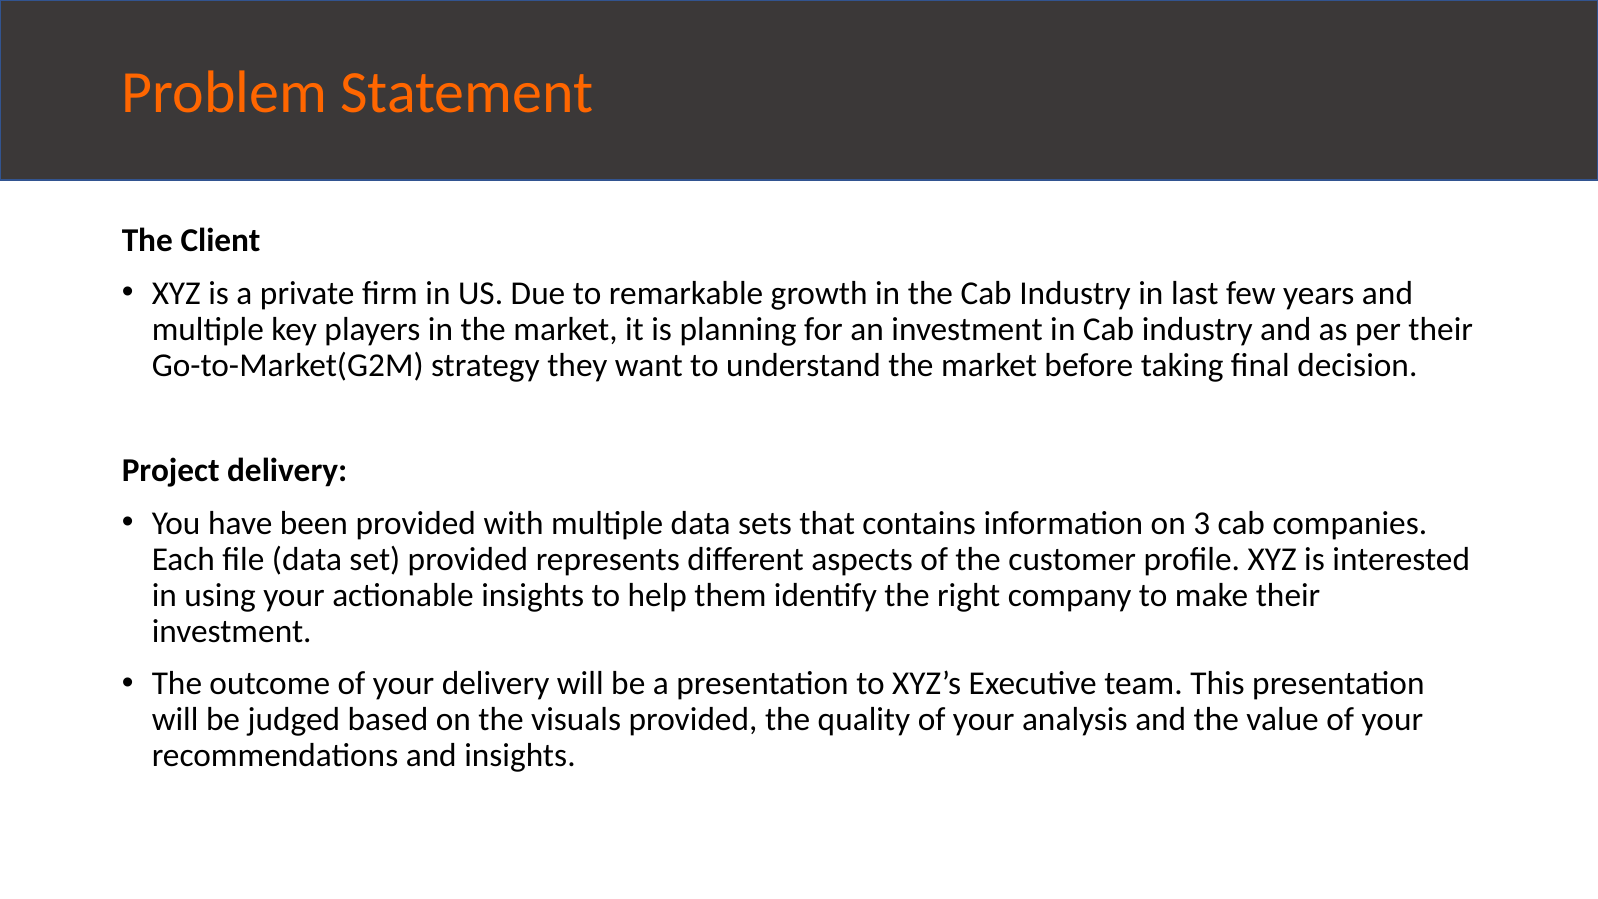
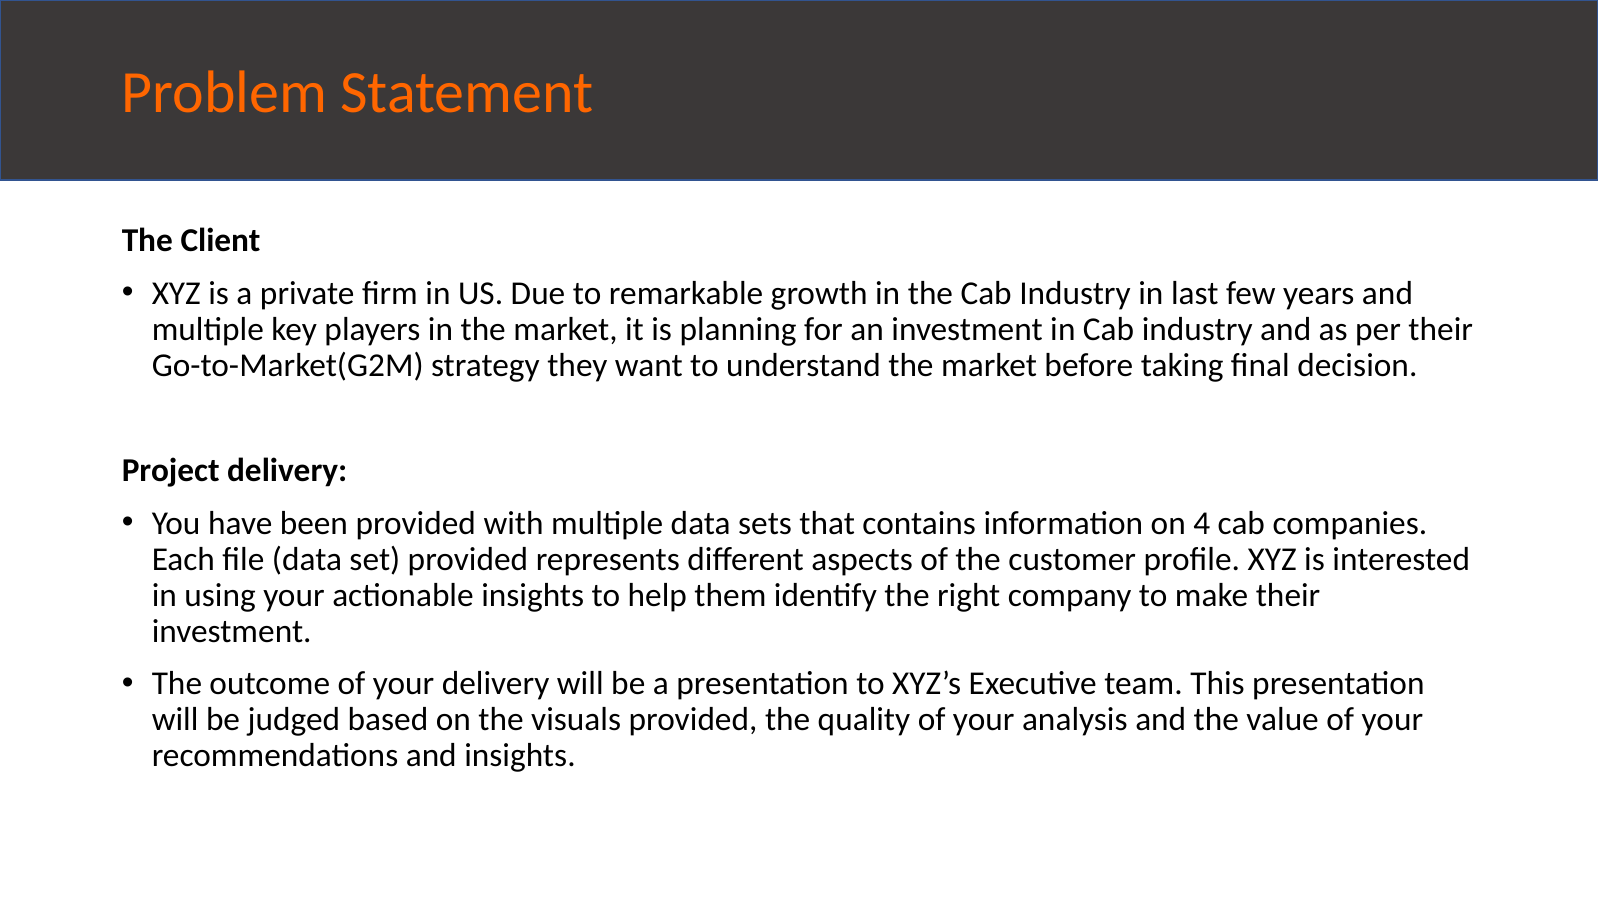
3: 3 -> 4 (1202, 523)
